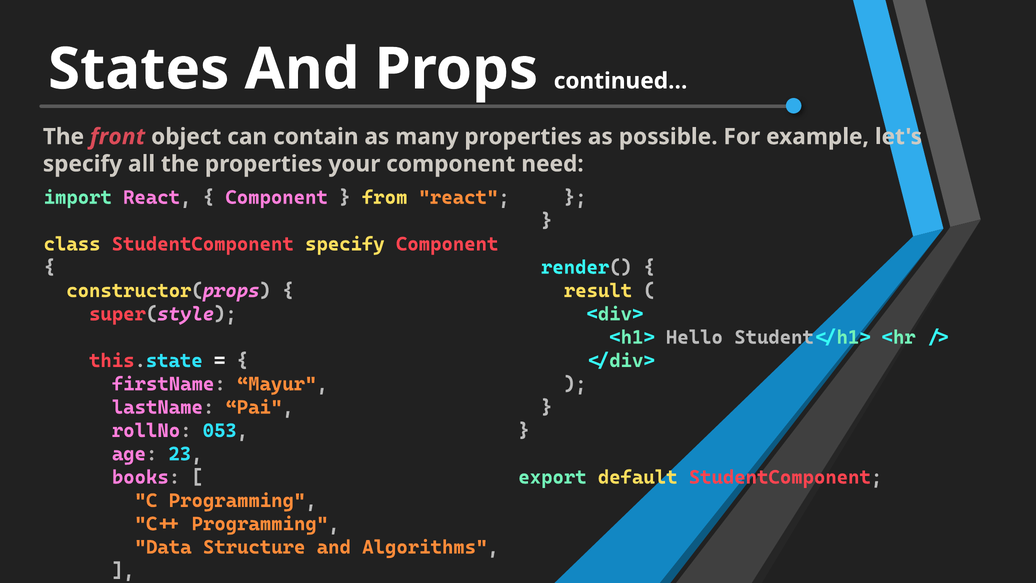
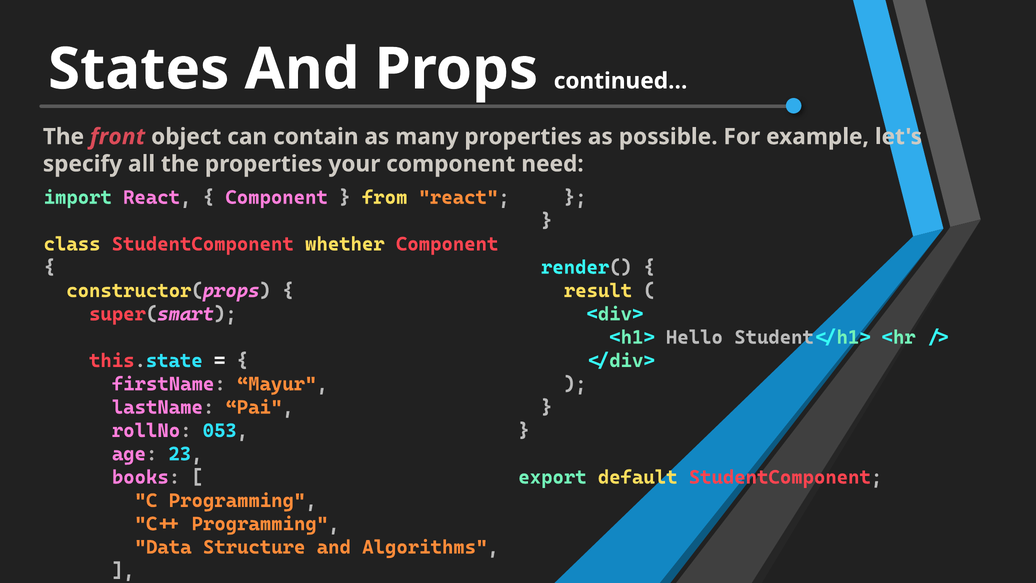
StudentComponent specify: specify -> whether (345, 244)
style: style -> smart (186, 314)
